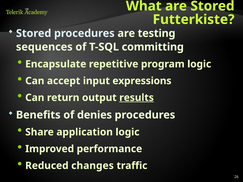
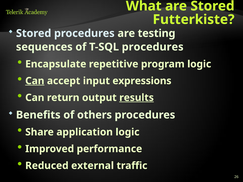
T-SQL committing: committing -> procedures (153, 47)
Can underline: none -> present (35, 81)
denies: denies -> others (94, 115)
changes: changes -> external (93, 166)
